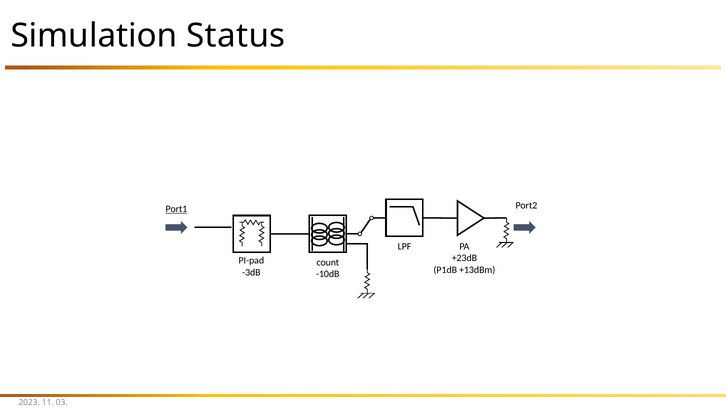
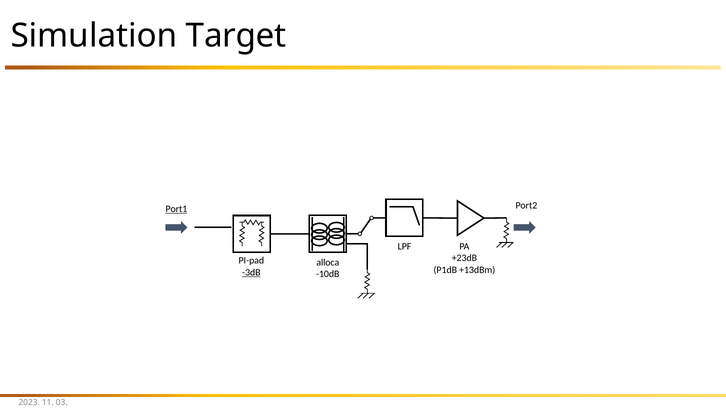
Status: Status -> Target (236, 36)
count: count -> alloca (328, 263)
-3dB underline: none -> present (251, 273)
